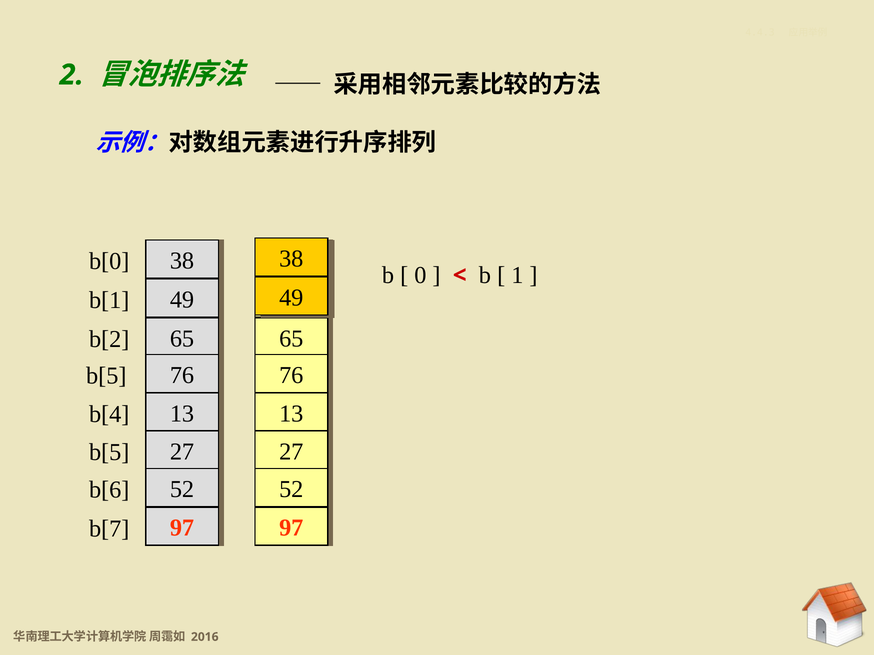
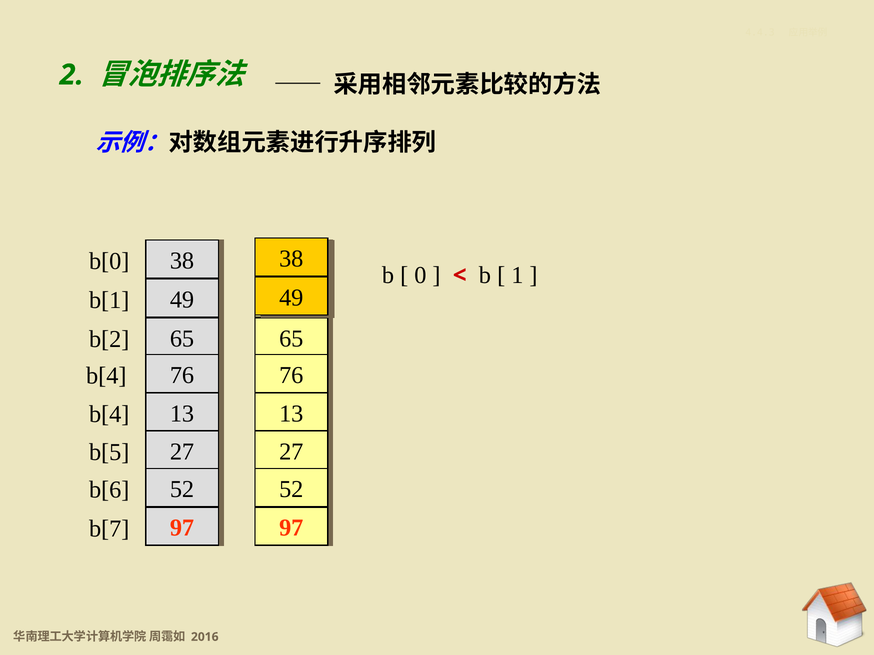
b[5: b[5 -> b[4 (106, 376)
